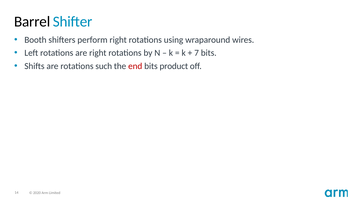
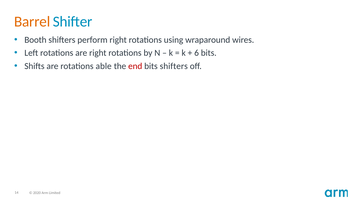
Barrel colour: black -> orange (32, 22)
7: 7 -> 6 (197, 53)
such: such -> able (104, 66)
bits product: product -> shifters (174, 66)
